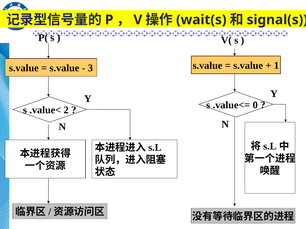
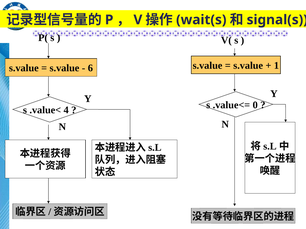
3: 3 -> 6 (90, 68)
2: 2 -> 4 (66, 110)
